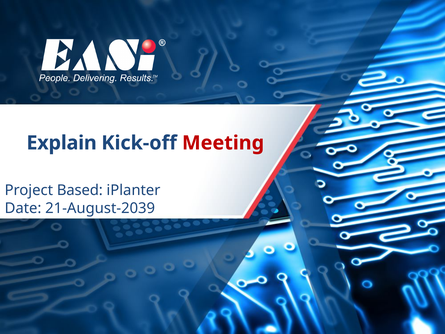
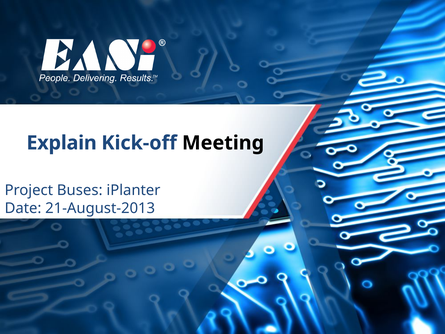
Meeting colour: red -> black (223, 143)
Based: Based -> Buses (80, 190)
21-August-2039: 21-August-2039 -> 21-August-2013 (100, 208)
